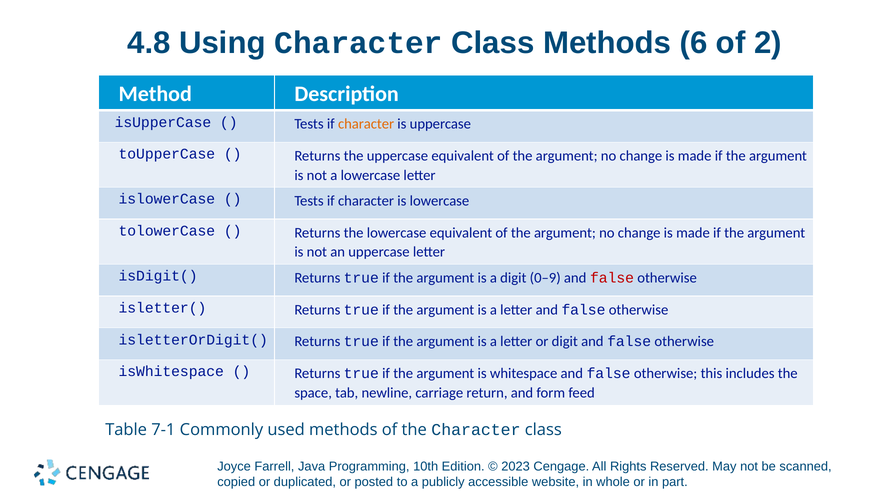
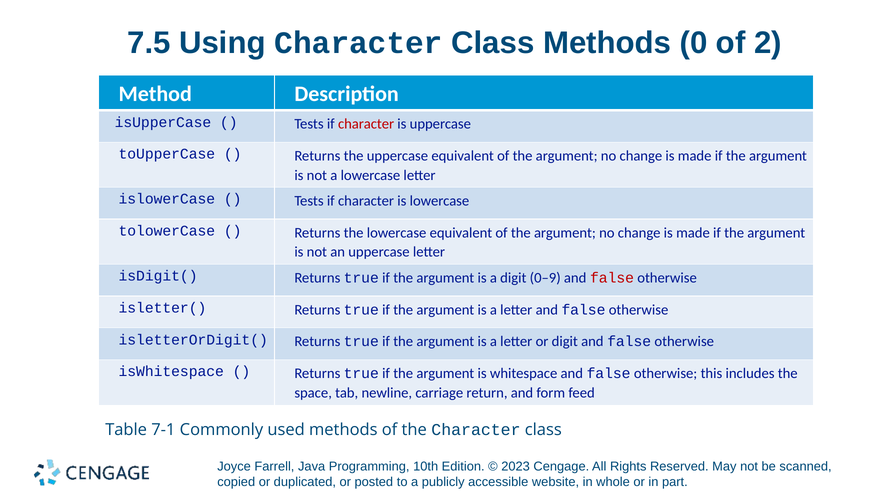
4.8: 4.8 -> 7.5 (149, 43)
6: 6 -> 0 (694, 43)
character colour: orange -> red (366, 124)
